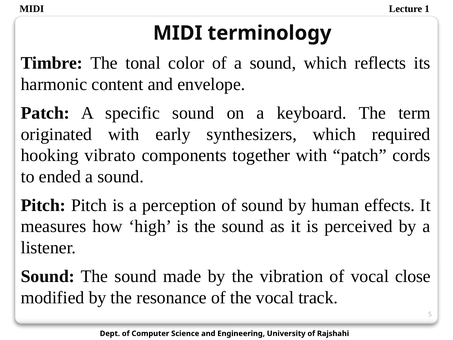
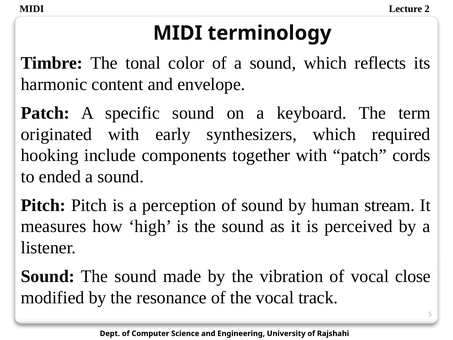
1: 1 -> 2 (427, 9)
vibrato: vibrato -> include (110, 155)
effects: effects -> stream (390, 205)
